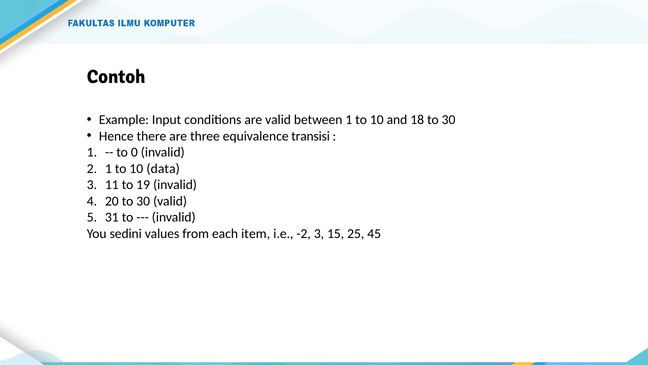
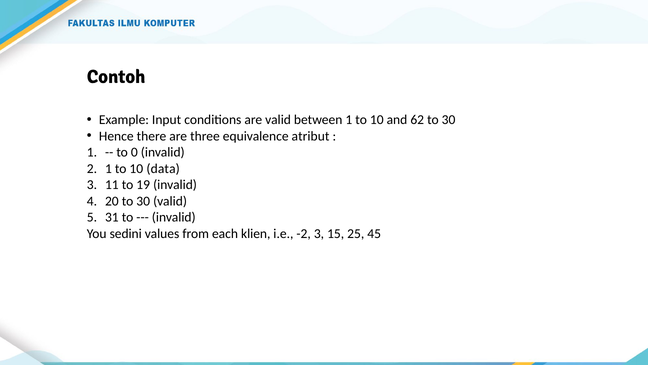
18: 18 -> 62 (417, 120)
transisi: transisi -> atribut (311, 136)
item: item -> klien (256, 233)
